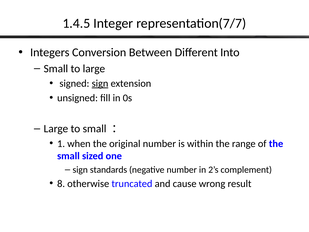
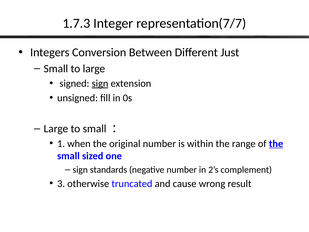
1.4.5: 1.4.5 -> 1.7.3 (76, 23)
Into: Into -> Just (230, 52)
the underline: none -> present (276, 143)
8: 8 -> 3 (61, 183)
